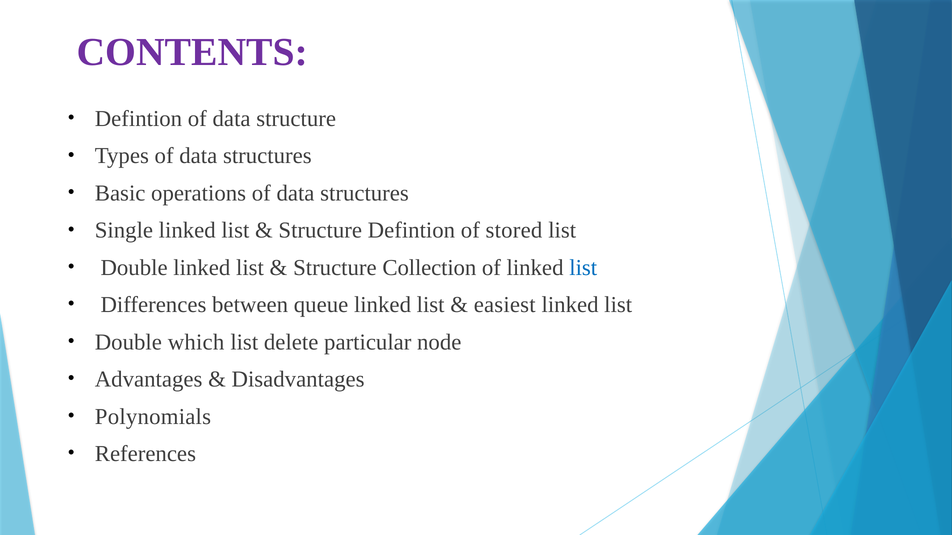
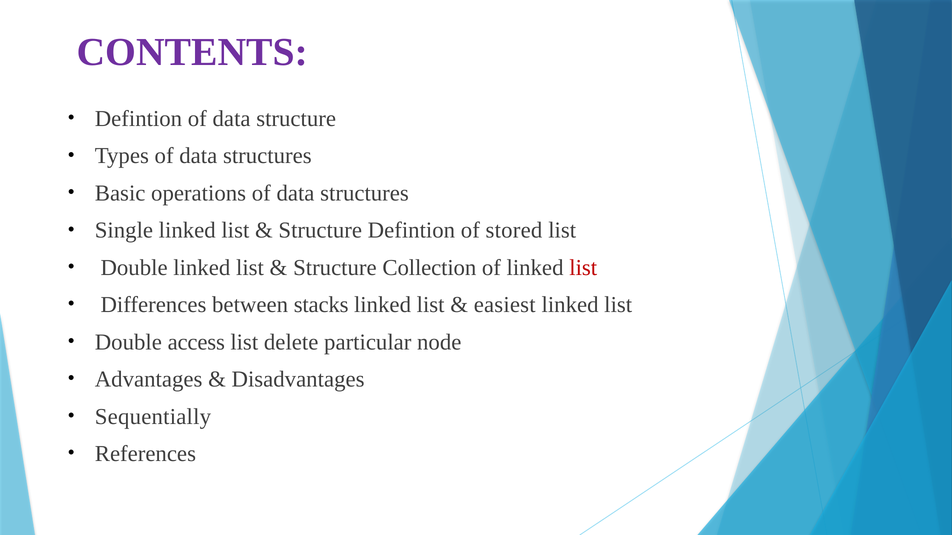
list colour: blue -> red (583, 268)
queue: queue -> stacks (321, 305)
which: which -> access (196, 342)
Polynomials: Polynomials -> Sequentially (153, 417)
